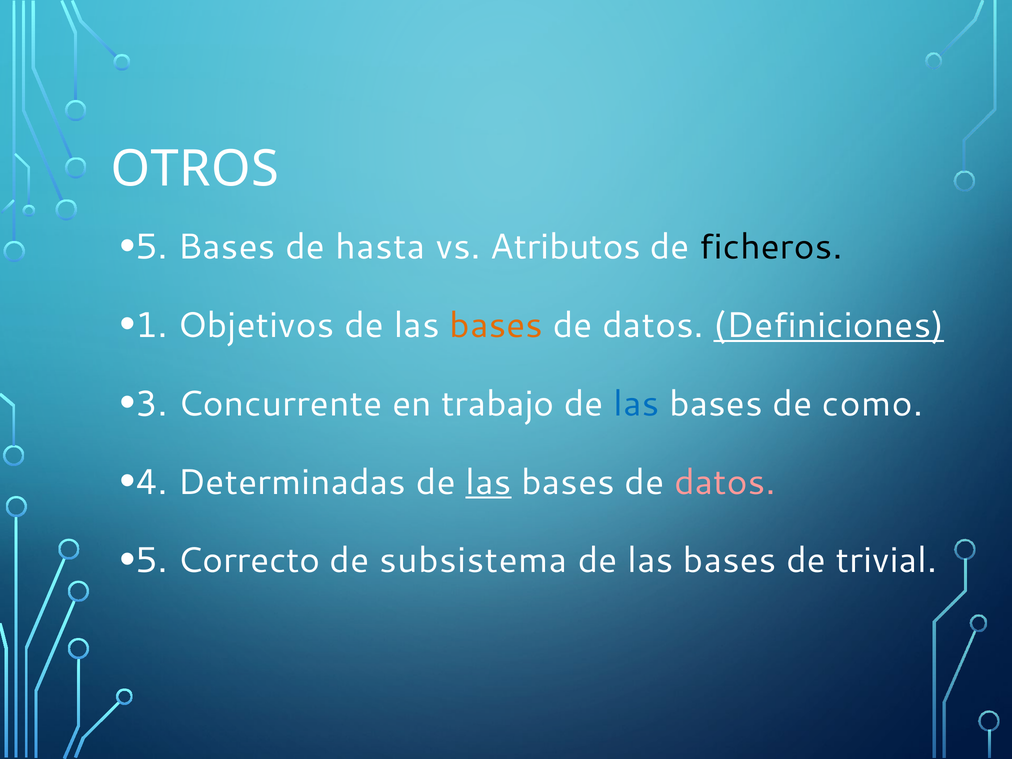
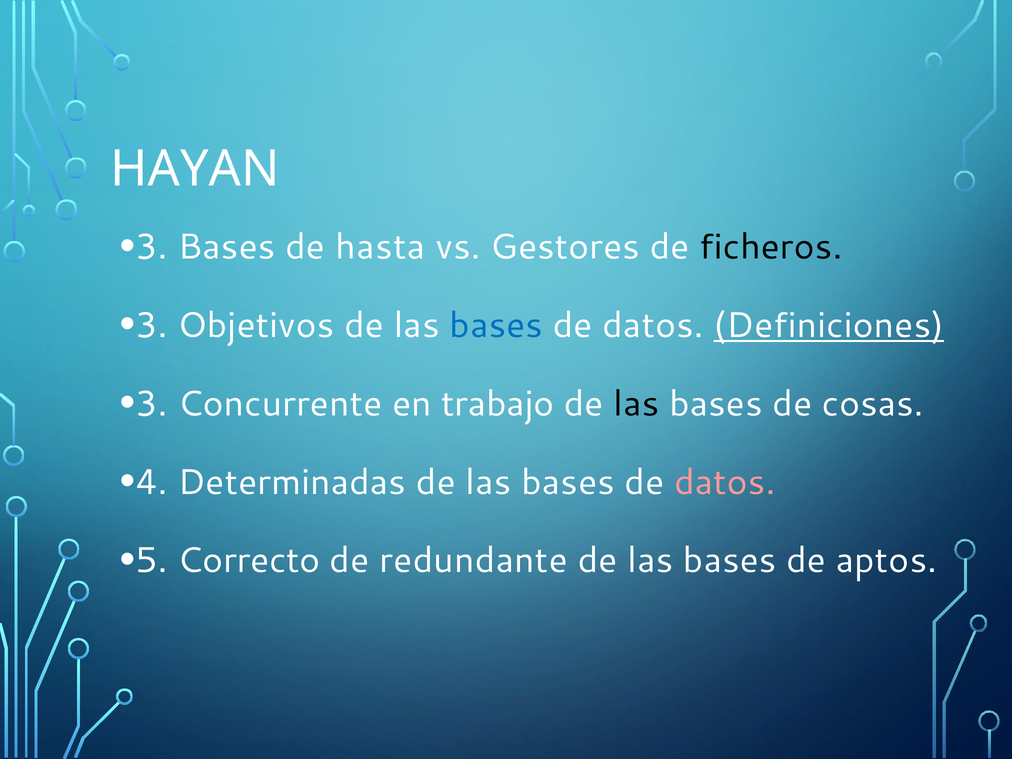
OTROS: OTROS -> HAYAN (195, 169)
5: 5 -> 3 (152, 247)
Atributos: Atributos -> Gestores (565, 247)
1: 1 -> 3 (152, 325)
bases colour: orange -> blue (496, 325)
las colour: blue -> black (636, 404)
como: como -> cosas (873, 404)
las underline: present -> none (489, 482)
subsistema: subsistema -> redundante (473, 561)
trivial: trivial -> aptos (887, 561)
